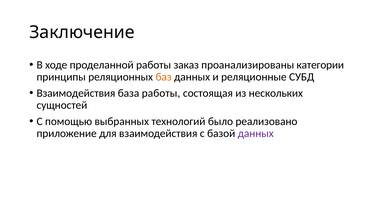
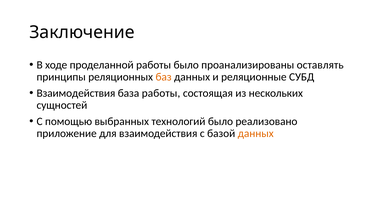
работы заказ: заказ -> было (186, 65)
категории: категории -> оставлять (320, 65)
данных colour: purple -> orange (256, 134)
